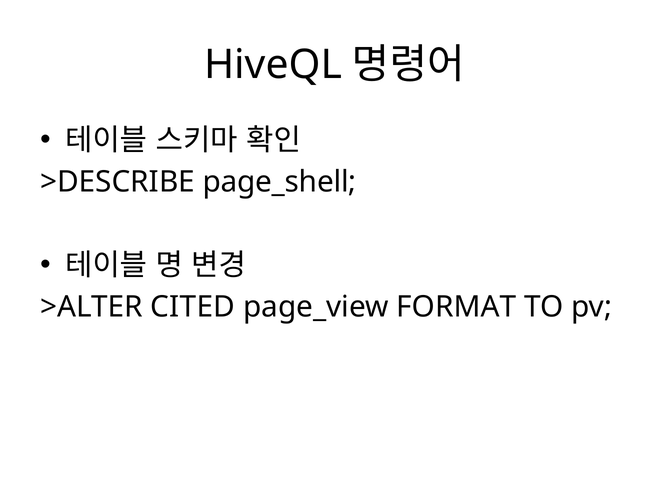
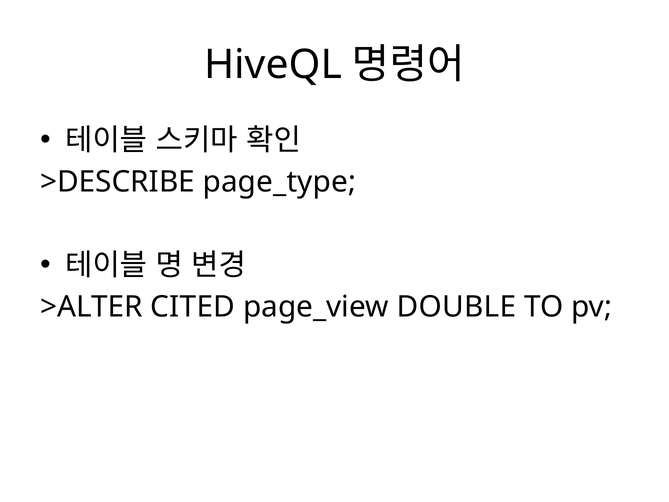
page_shell: page_shell -> page_type (279, 182)
FORMAT: FORMAT -> DOUBLE (456, 307)
